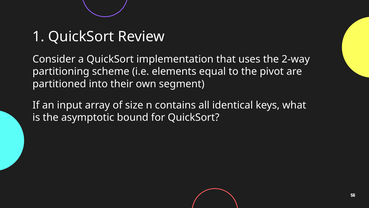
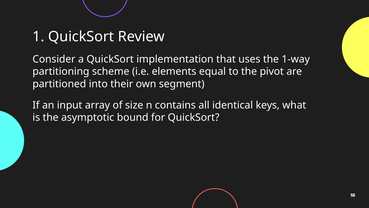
2-way: 2-way -> 1-way (296, 59)
